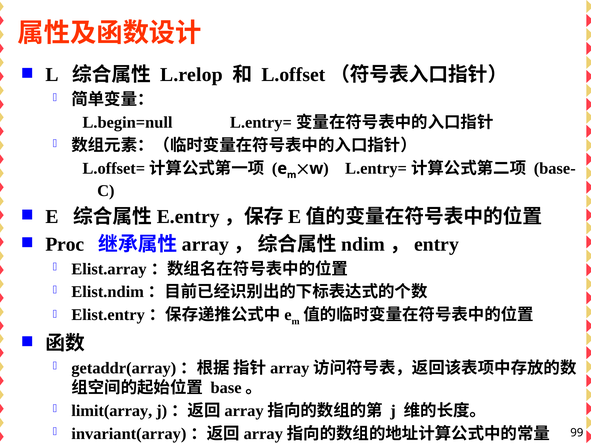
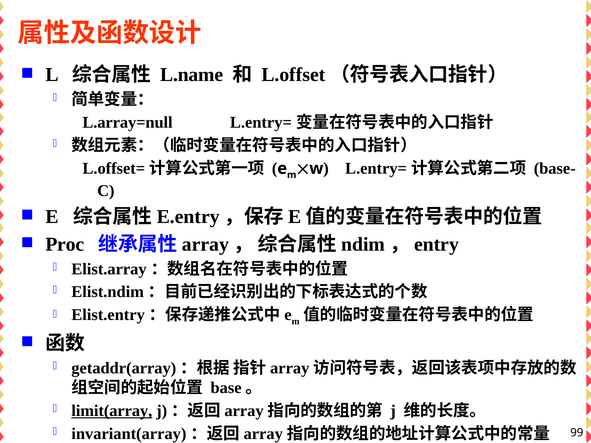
L.relop: L.relop -> L.name (192, 75)
L.begin=null: L.begin=null -> L.array=null (128, 123)
limit(array underline: none -> present (112, 411)
